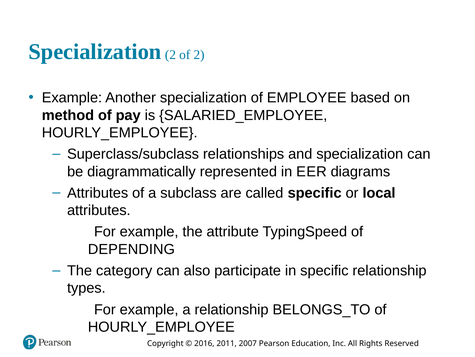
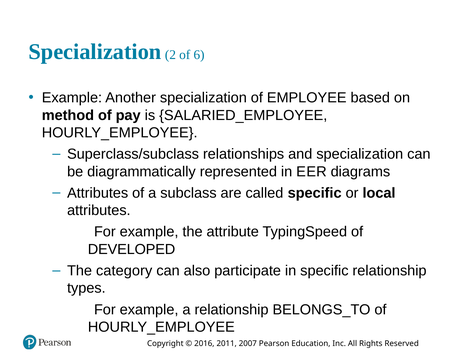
of 2: 2 -> 6 (199, 55)
DEPENDING: DEPENDING -> DEVELOPED (132, 249)
